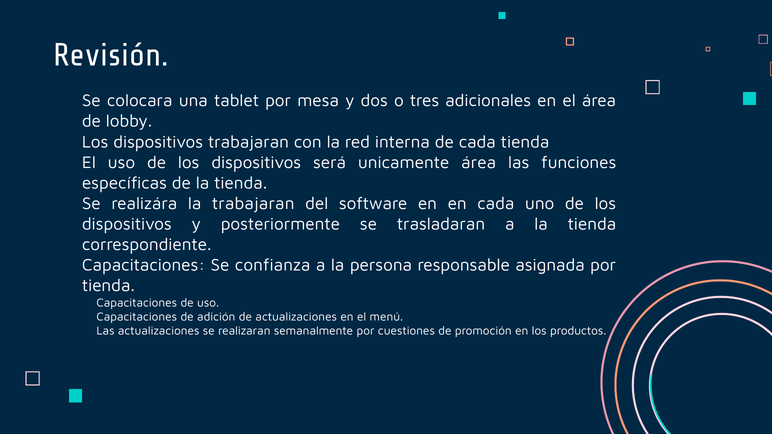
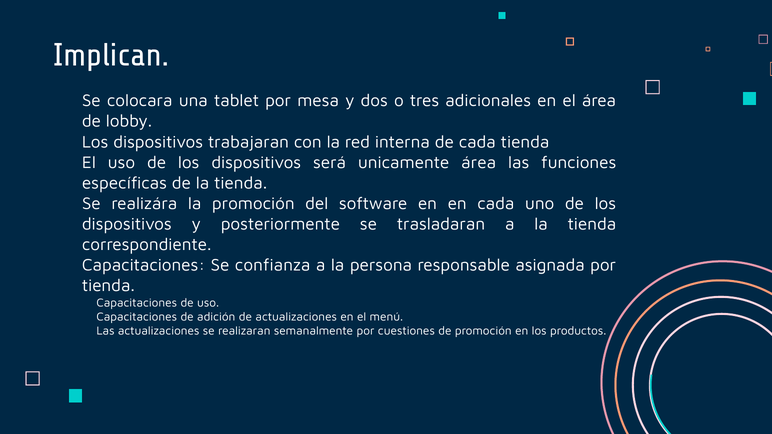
Revisión: Revisión -> Implican (111, 55)
la trabajaran: trabajaran -> promoción (253, 204)
